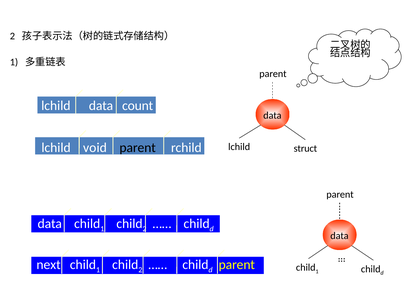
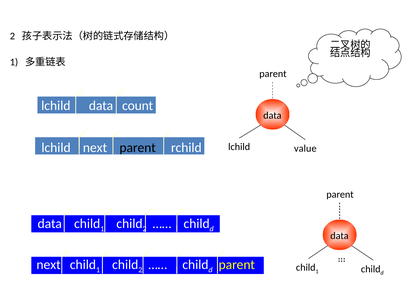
lchild void: void -> next (95, 147)
struct: struct -> value (305, 148)
